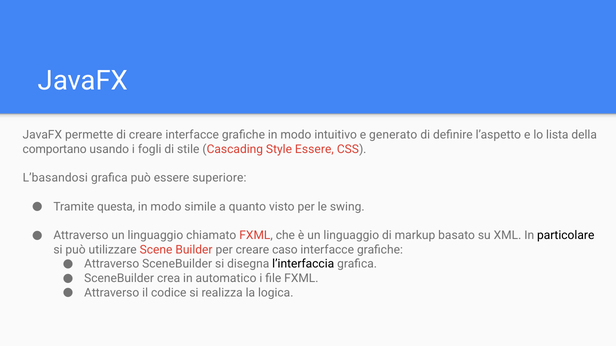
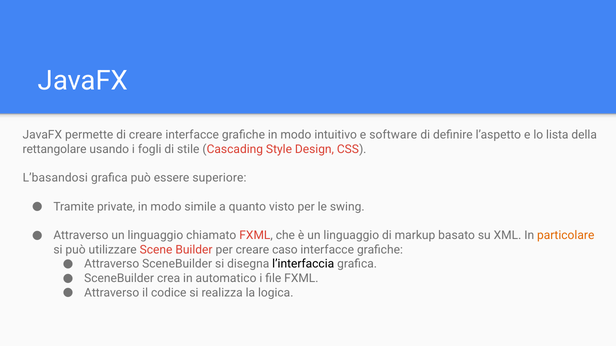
generato: generato -> software (393, 135)
comportano: comportano -> rettangolare (55, 149)
Style Essere: Essere -> Design (314, 149)
questa: questa -> private (116, 207)
particolare colour: black -> orange (566, 236)
